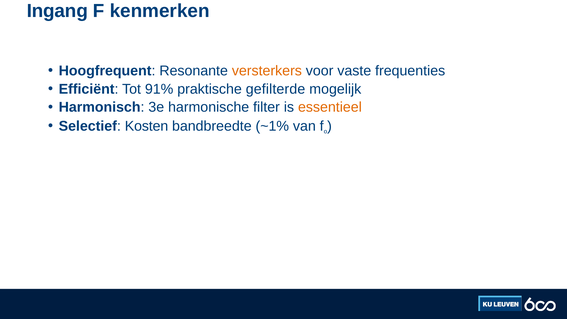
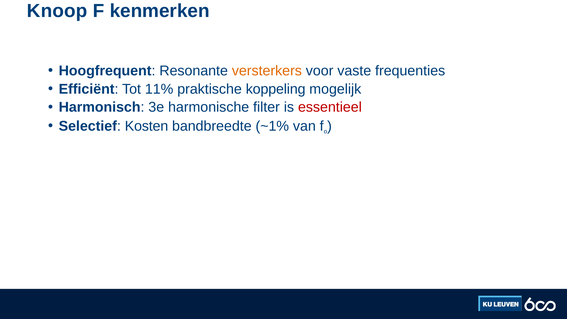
Ingang: Ingang -> Knoop (57, 11)
91%: 91% -> 11% (159, 89)
gefilterde: gefilterde -> koppeling (276, 89)
essentieel colour: orange -> red (330, 107)
